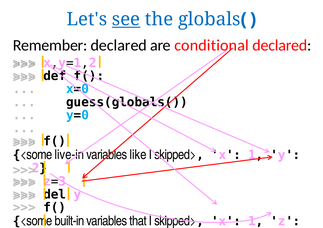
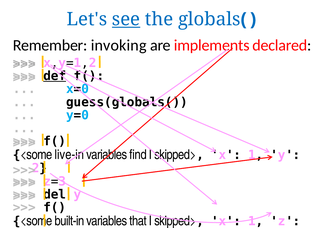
Remember declared: declared -> invoking (119, 45)
conditional: conditional -> implements (212, 45)
def underline: none -> present (55, 76)
like: like -> find (138, 155)
